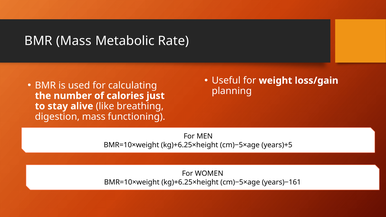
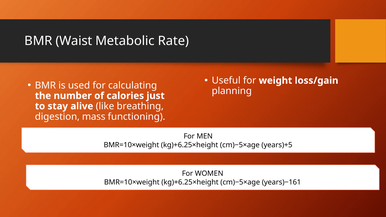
BMR Mass: Mass -> Waist (74, 41)
